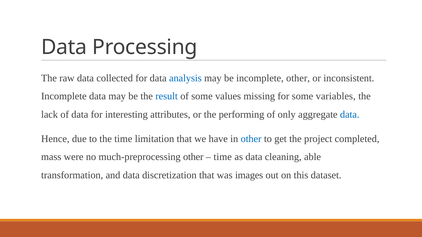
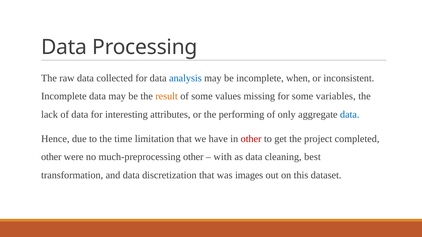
incomplete other: other -> when (298, 78)
result colour: blue -> orange (167, 96)
other colour: blue -> red (251, 139)
mass: mass -> other (51, 157)
time: time -> with (223, 157)
able: able -> best (312, 157)
